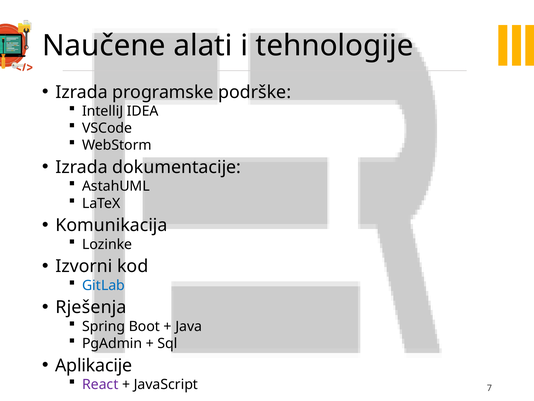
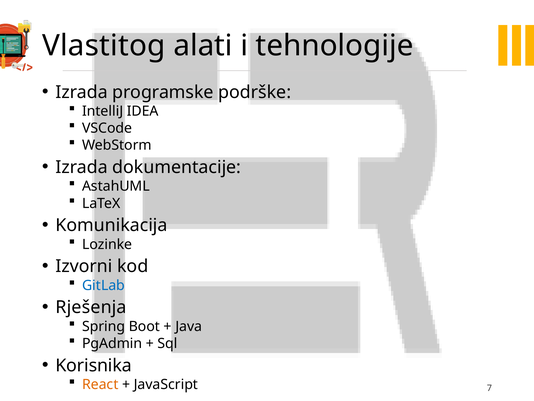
Naučene: Naučene -> Vlastitog (104, 46)
Aplikacije: Aplikacije -> Korisnika (94, 365)
React colour: purple -> orange (100, 384)
